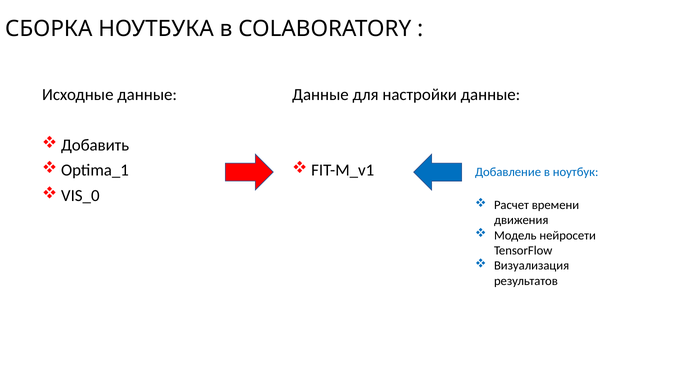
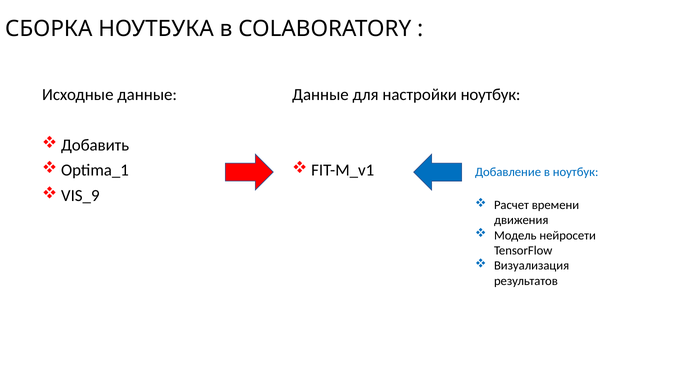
настройки данные: данные -> ноутбук (491, 94)
VIS_0: VIS_0 -> VIS_9 (80, 195)
